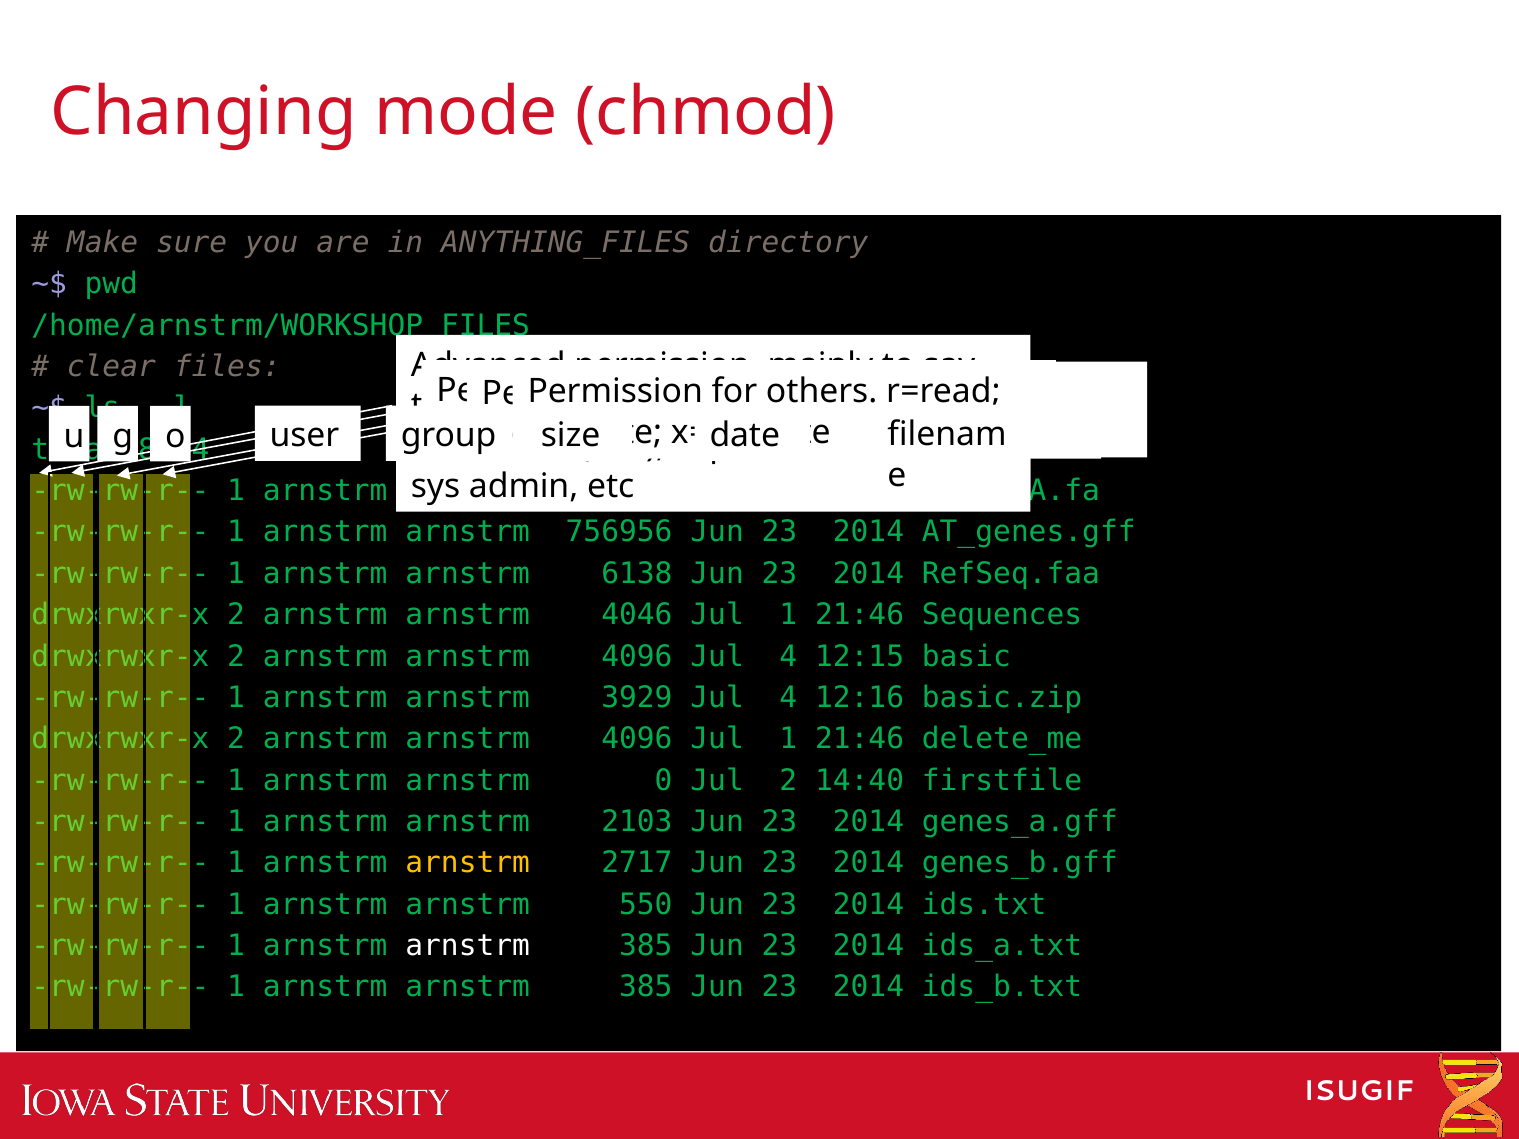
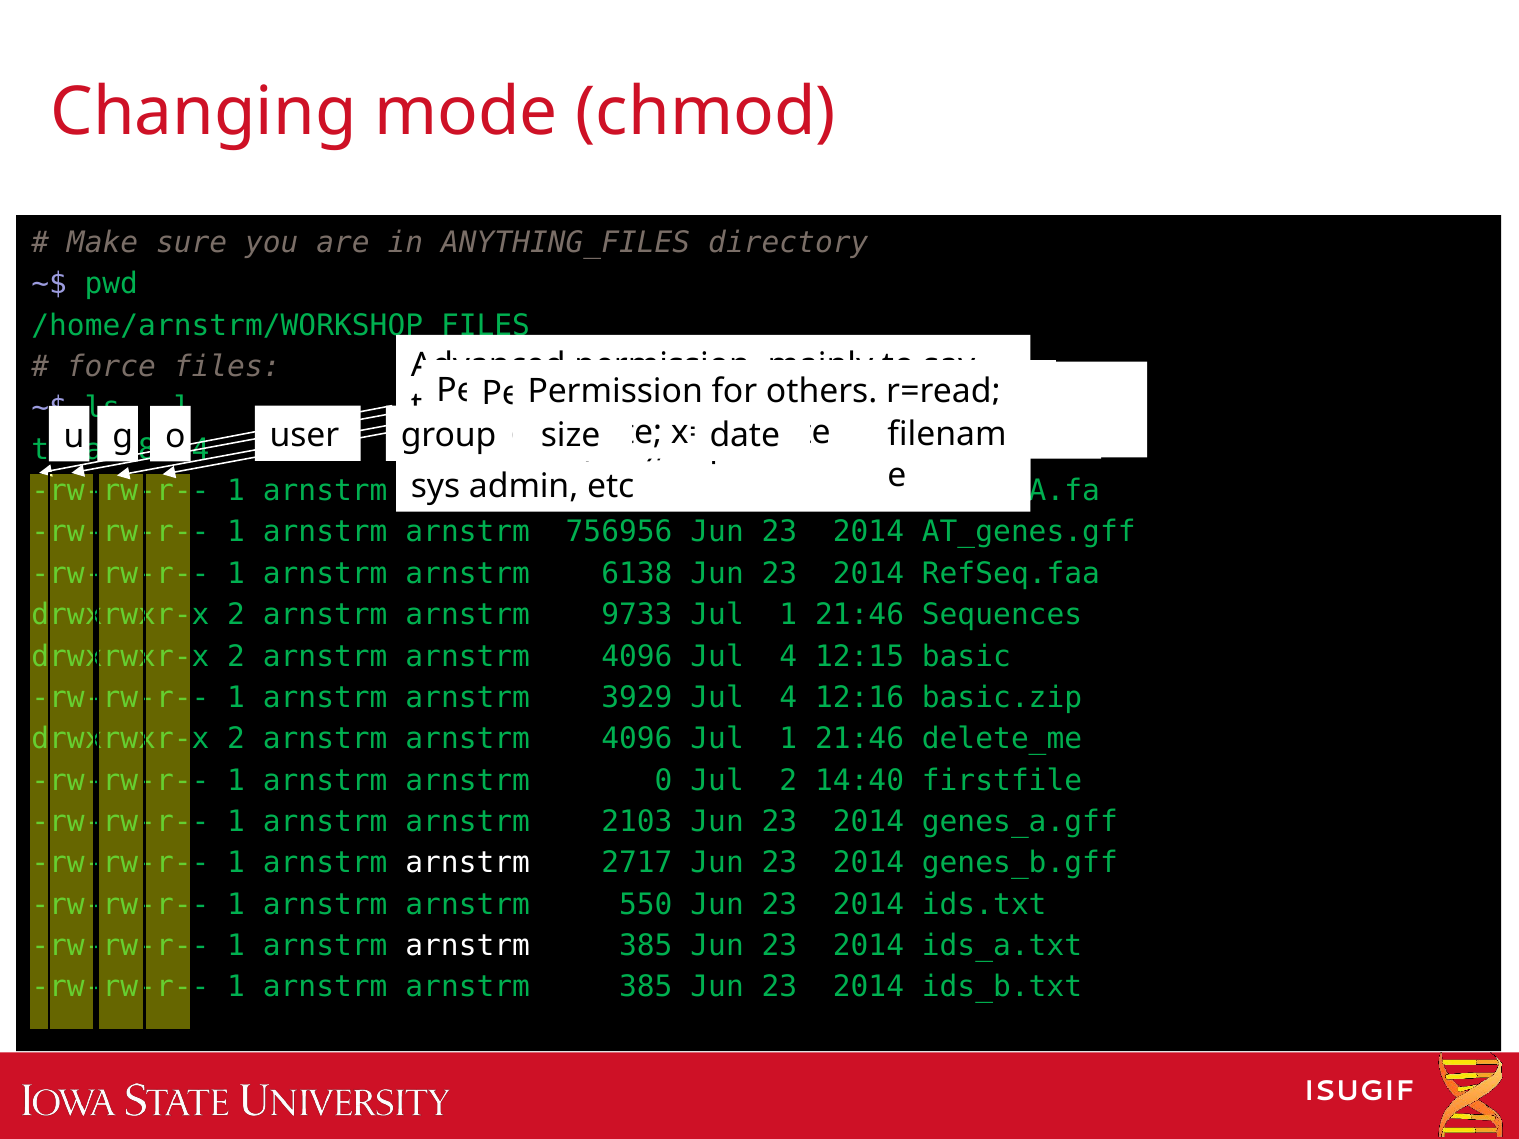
clear: clear -> force (111, 367)
4046: 4046 -> 9733 (637, 615)
arnstrm colour: yellow -> white (468, 863)
